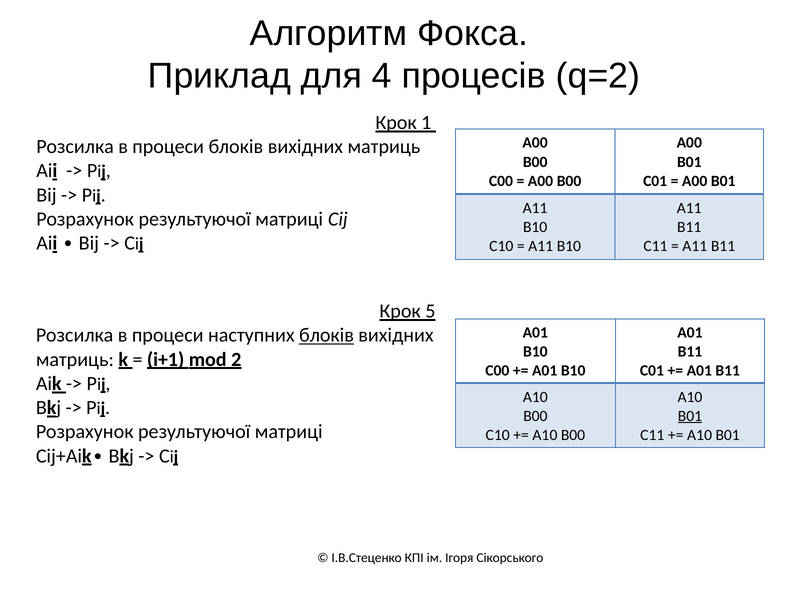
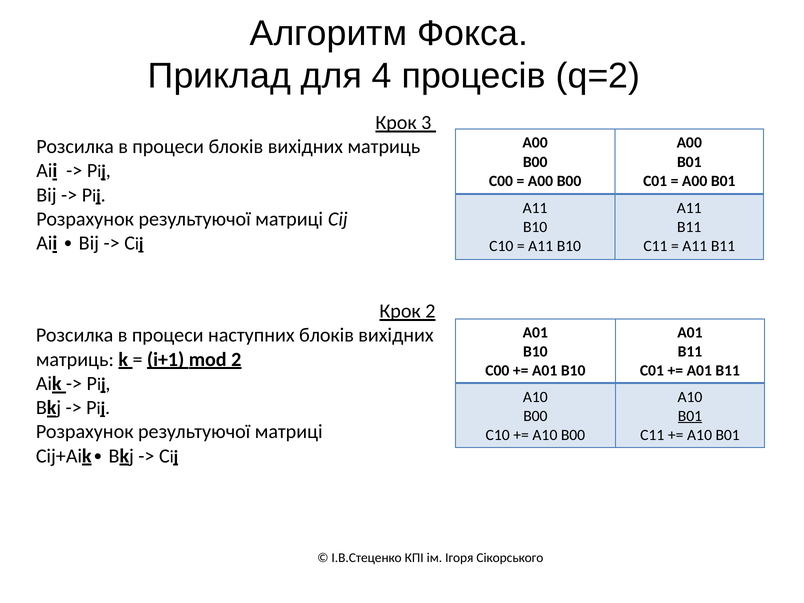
1: 1 -> 3 (426, 123)
Крок 5: 5 -> 2 (430, 311)
блоків underline: present -> none (327, 335)
